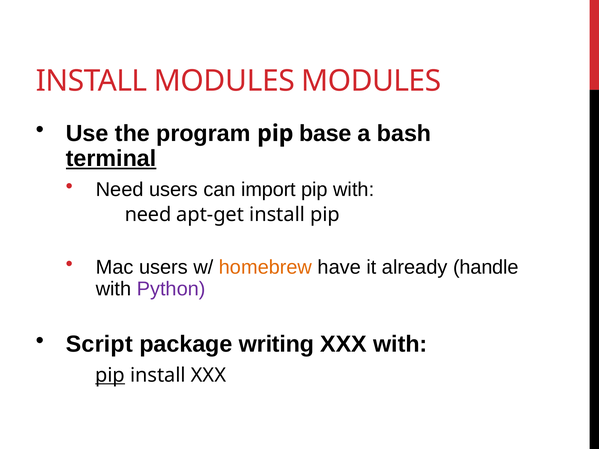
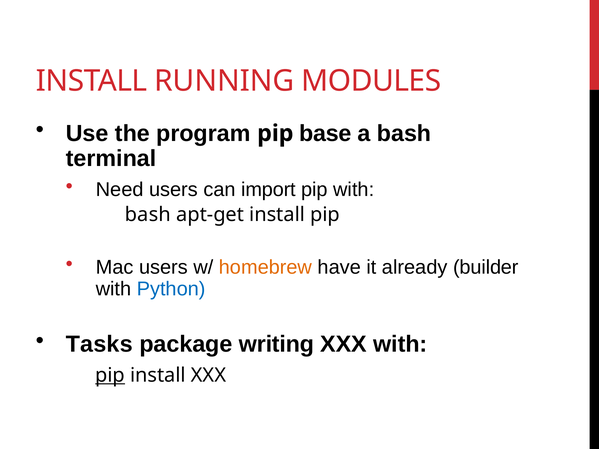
INSTALL MODULES: MODULES -> RUNNING (224, 81)
terminal underline: present -> none (111, 159)
need: need -> bash (148, 215)
handle: handle -> builder (486, 267)
Python colour: purple -> blue (171, 289)
Script: Script -> Tasks (99, 344)
